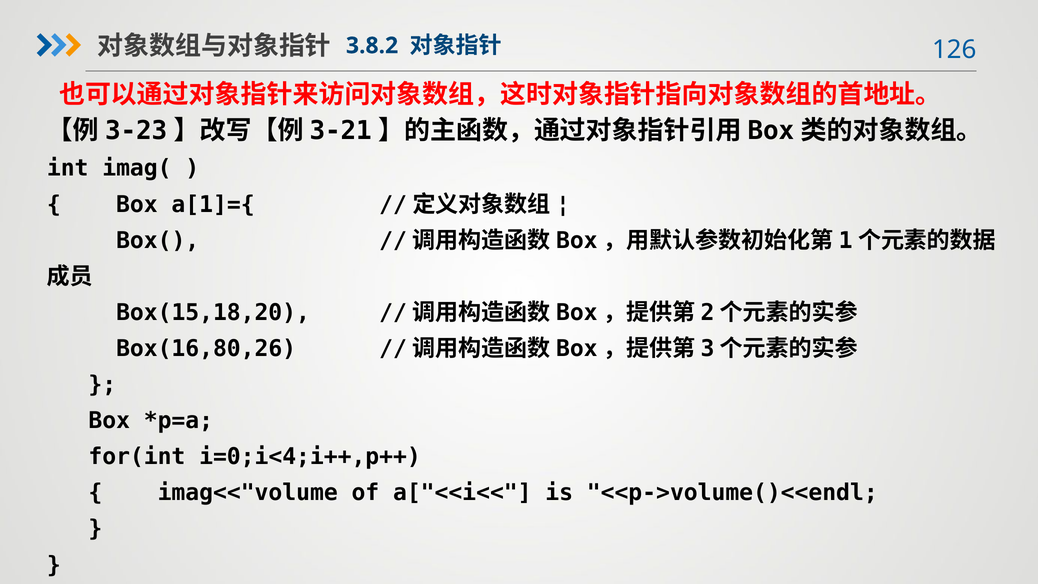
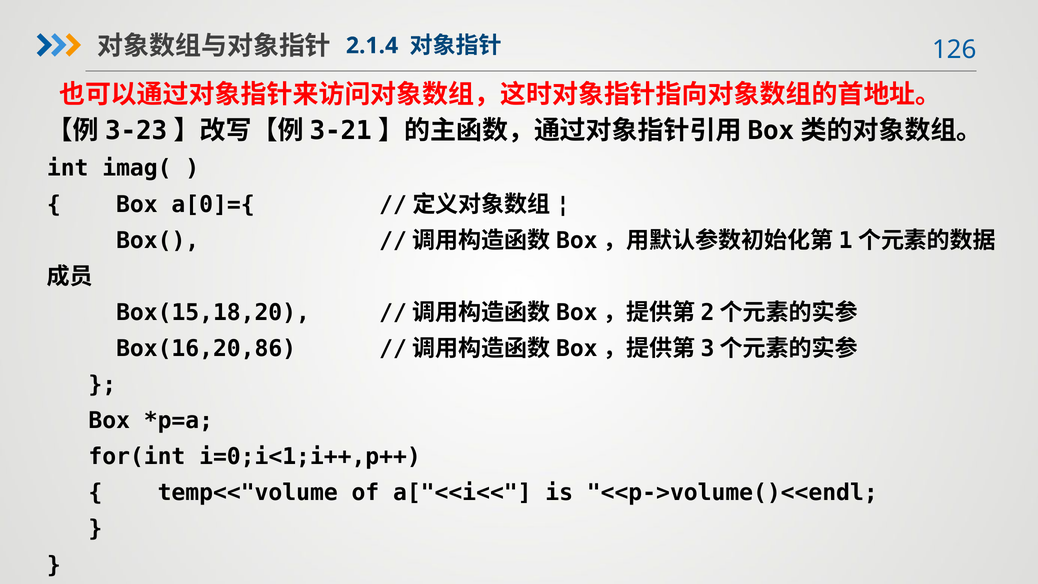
3.8.2: 3.8.2 -> 2.1.4 (372, 46)
a[1]={: a[1]={ -> a[0]={ (213, 204)
Box(16,80,26: Box(16,80,26 -> Box(16,20,86 (206, 349)
i=0;i<4;i++,p++: i=0;i<4;i++,p++ -> i=0;i<1;i++,p++ (310, 457)
imag<<"volume: imag<<"volume -> temp<<"volume (248, 493)
